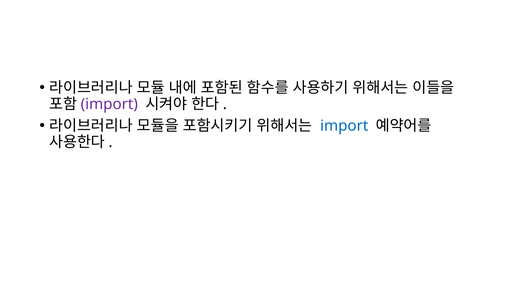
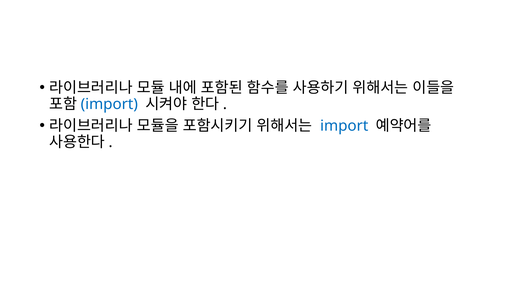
import colour: purple -> blue (109, 104)
